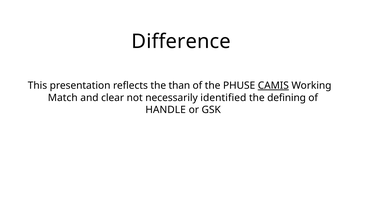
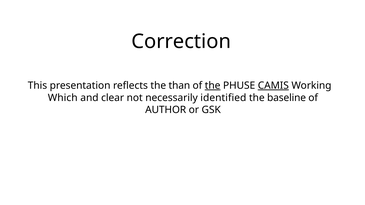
Difference: Difference -> Correction (181, 42)
the underline: none -> present (213, 86)
Match: Match -> Which (63, 98)
defining: defining -> baseline (287, 98)
HANDLE: HANDLE -> AUTHOR (166, 110)
